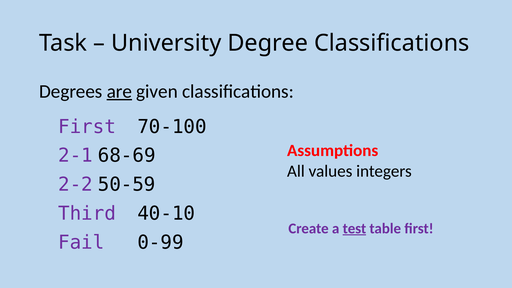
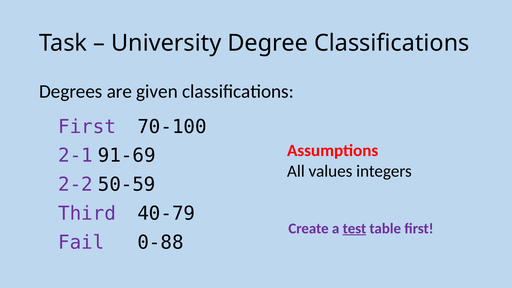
are underline: present -> none (119, 91)
68-69: 68-69 -> 91-69 (127, 156)
40-10: 40-10 -> 40-79 (166, 213)
0-99: 0-99 -> 0-88 (161, 242)
